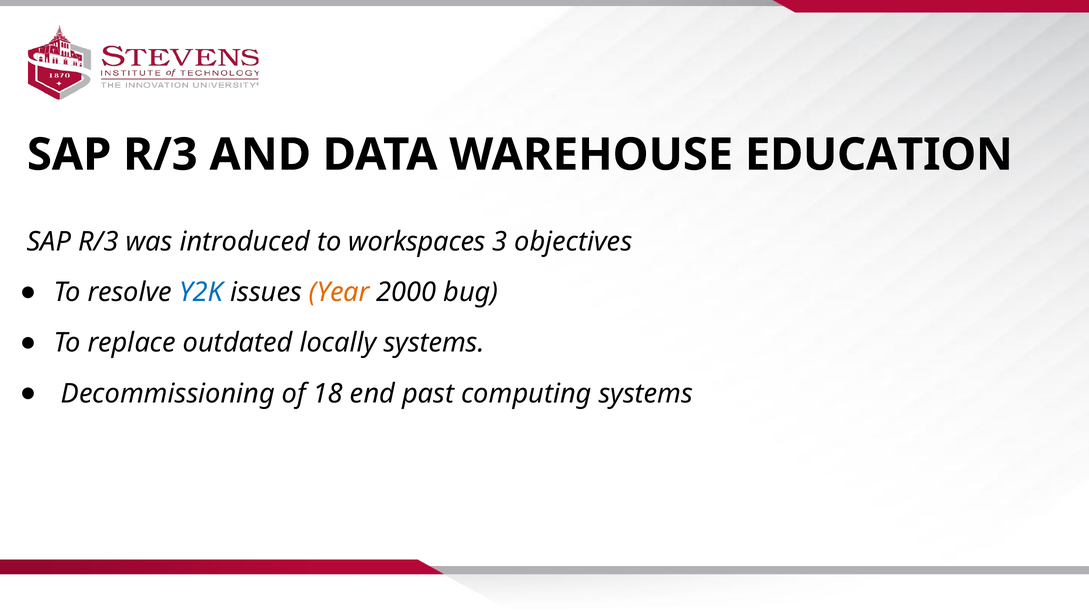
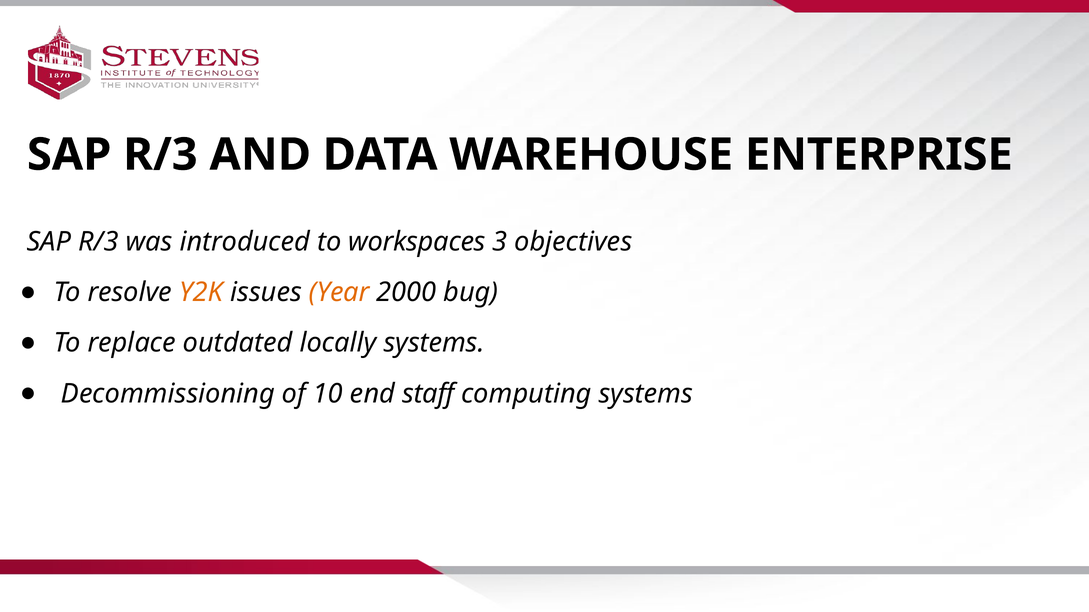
EDUCATION: EDUCATION -> ENTERPRISE (879, 155)
Y2K colour: blue -> orange (201, 293)
18: 18 -> 10 (328, 394)
past: past -> staff (428, 394)
